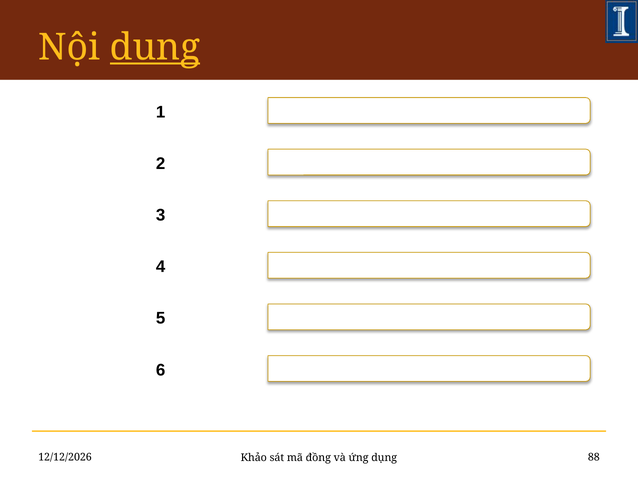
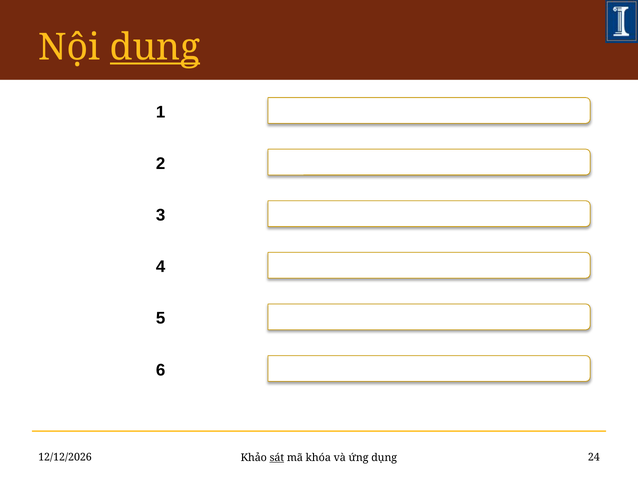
sát underline: none -> present (277, 457)
đồng: đồng -> khóa (318, 457)
88: 88 -> 24 (594, 457)
